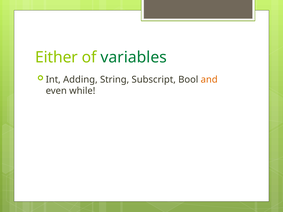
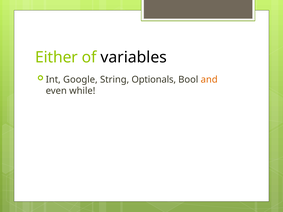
variables colour: green -> black (134, 57)
Adding: Adding -> Google (80, 80)
Subscript: Subscript -> Optionals (154, 80)
